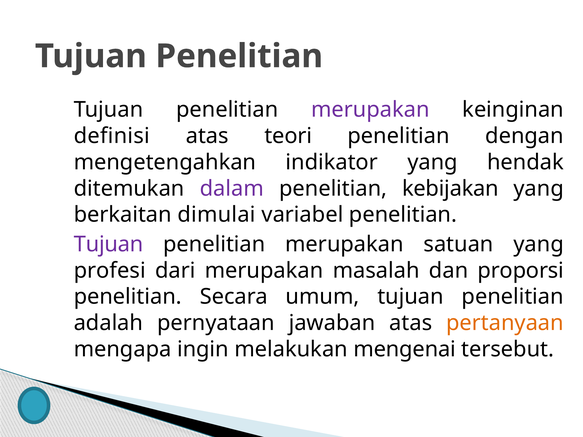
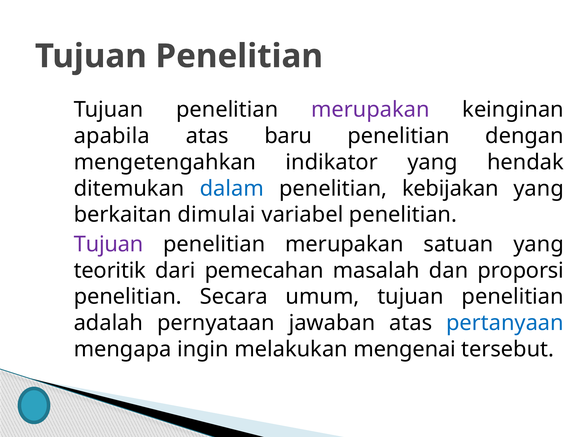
definisi: definisi -> apabila (112, 136)
teori: teori -> baru (288, 136)
dalam colour: purple -> blue (232, 189)
profesi: profesi -> teoritik (110, 271)
dari merupakan: merupakan -> pemecahan (264, 271)
pertanyaan colour: orange -> blue (505, 323)
